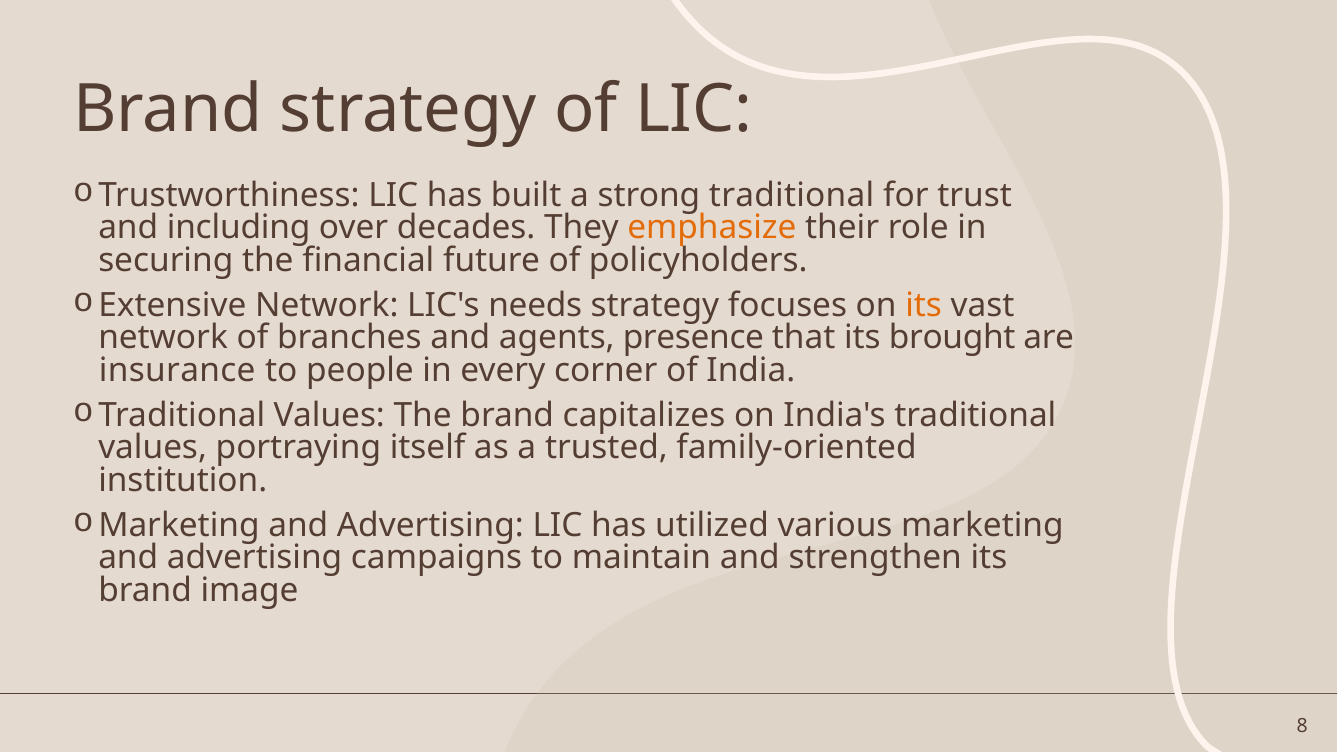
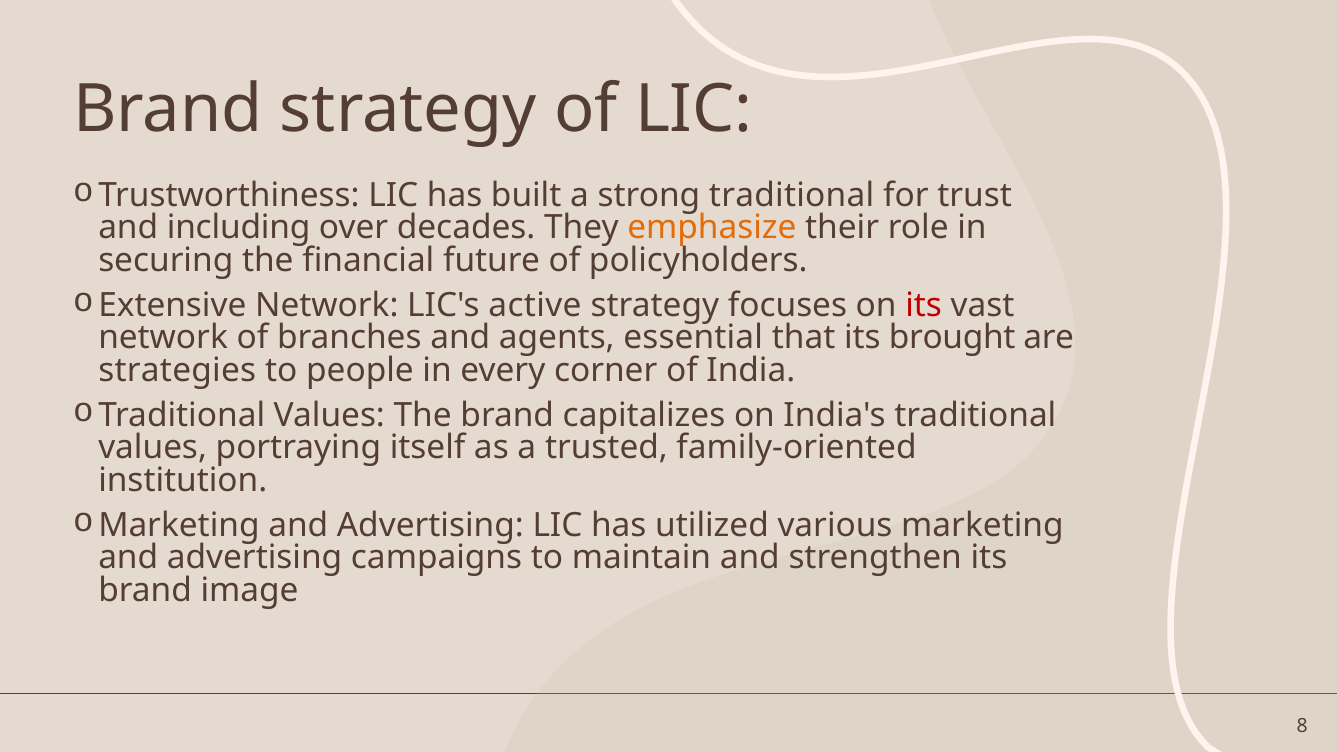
needs: needs -> active (535, 305)
its colour: orange -> red (924, 305)
presence: presence -> essential (693, 338)
insurance: insurance -> strategies (177, 370)
